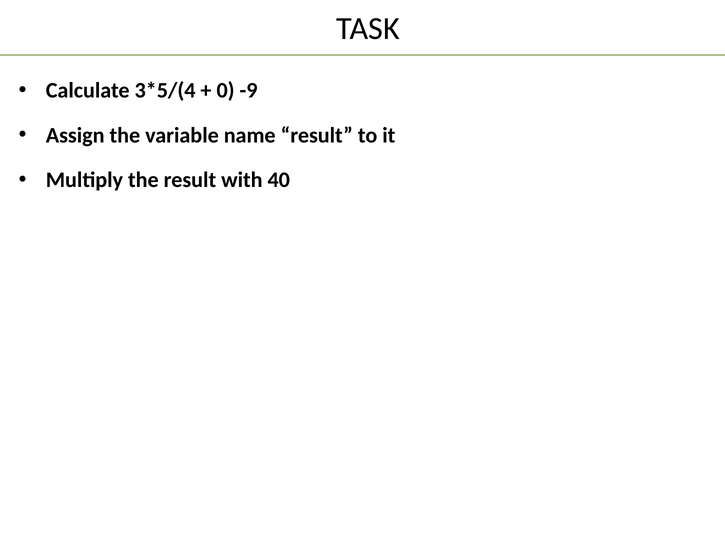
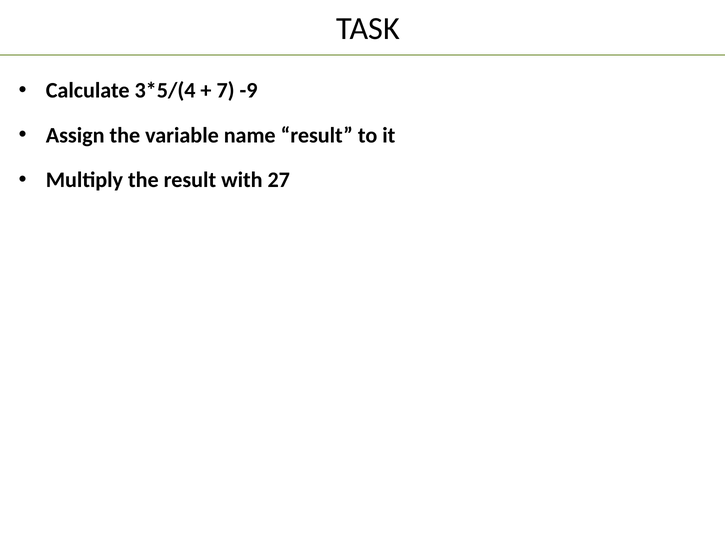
0: 0 -> 7 (226, 91)
40: 40 -> 27 (279, 180)
